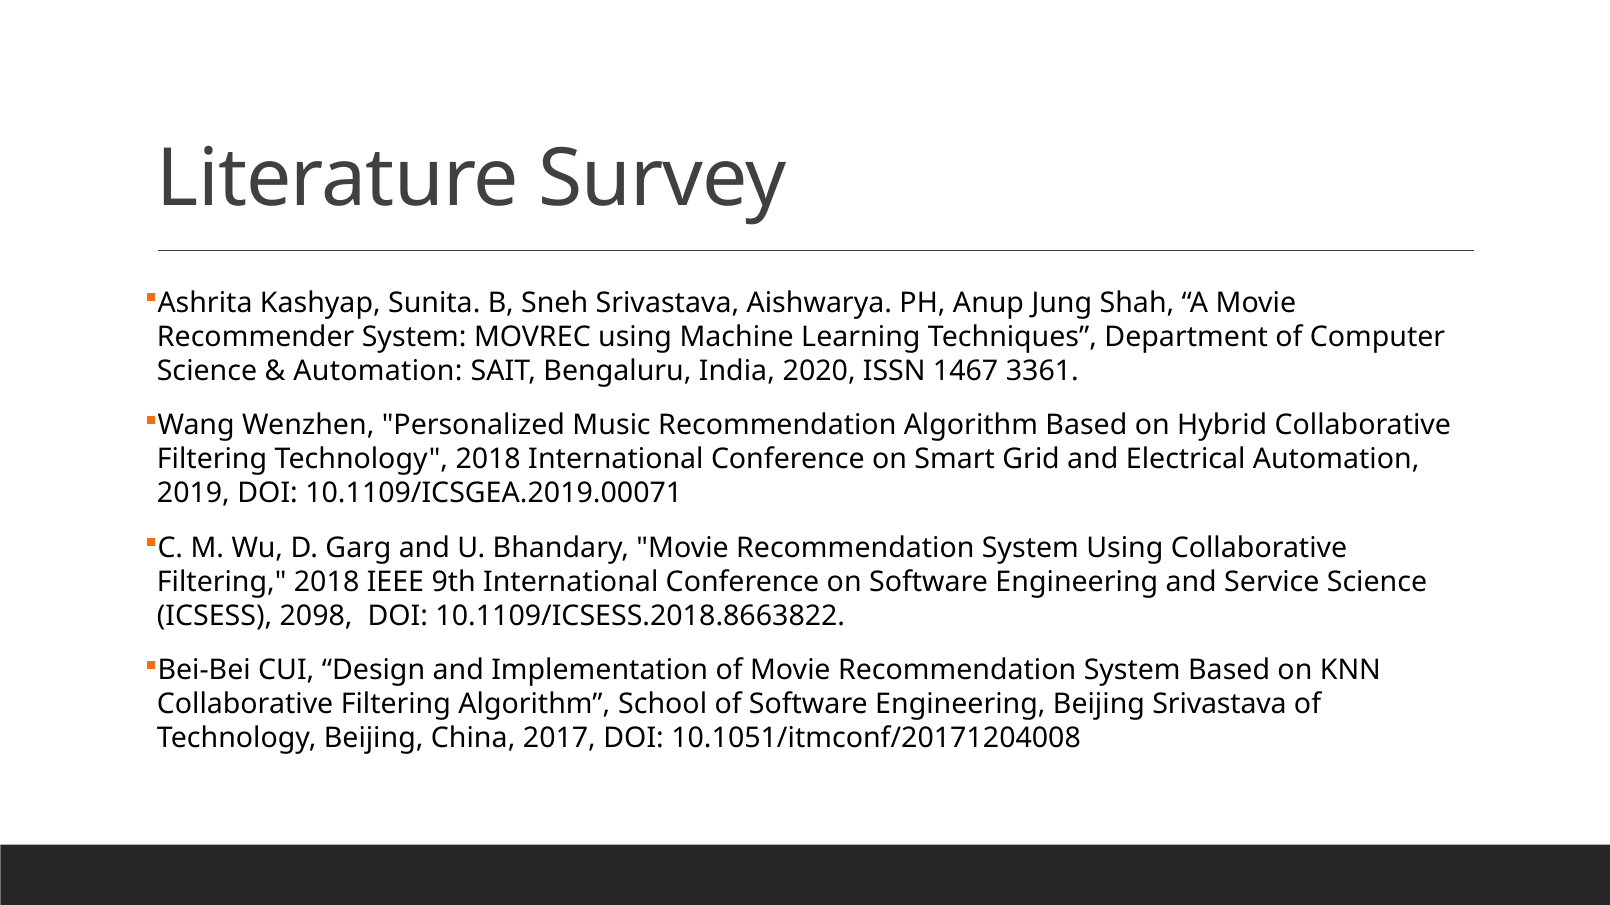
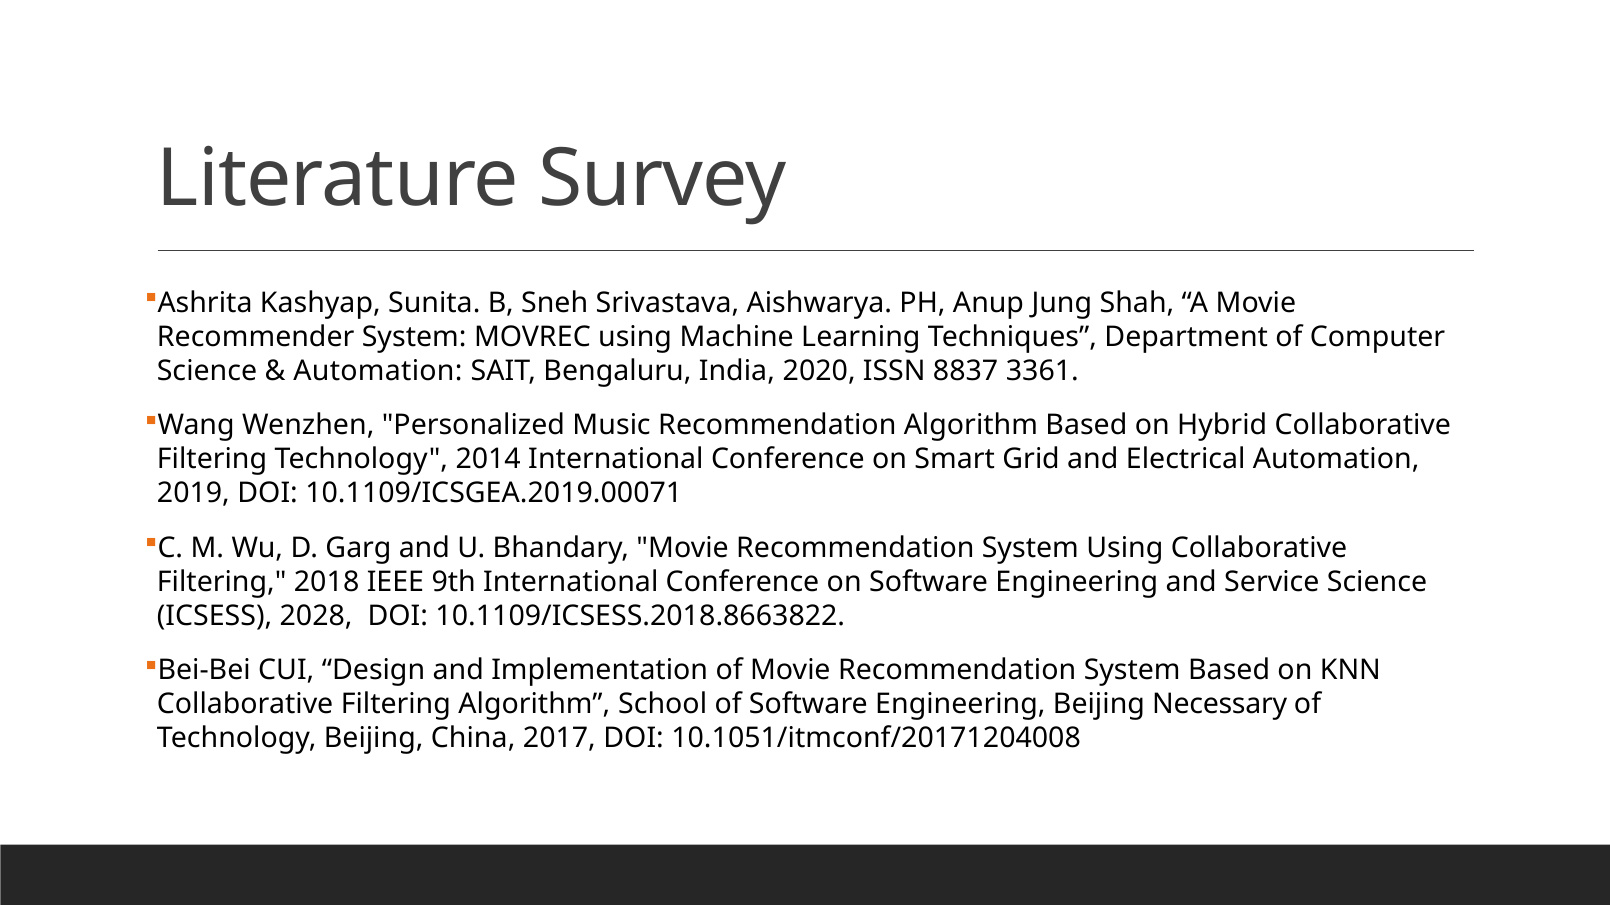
1467: 1467 -> 8837 (966, 371)
Technology 2018: 2018 -> 2014 (488, 460)
2098: 2098 -> 2028 (316, 616)
Beijing Srivastava: Srivastava -> Necessary (1220, 705)
